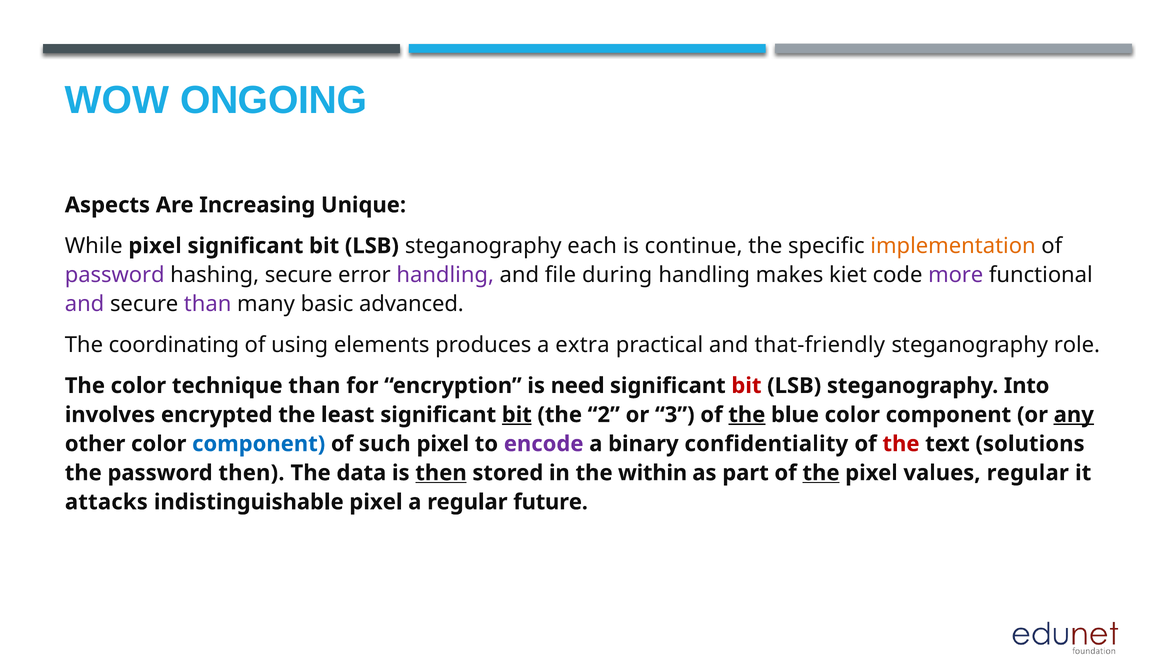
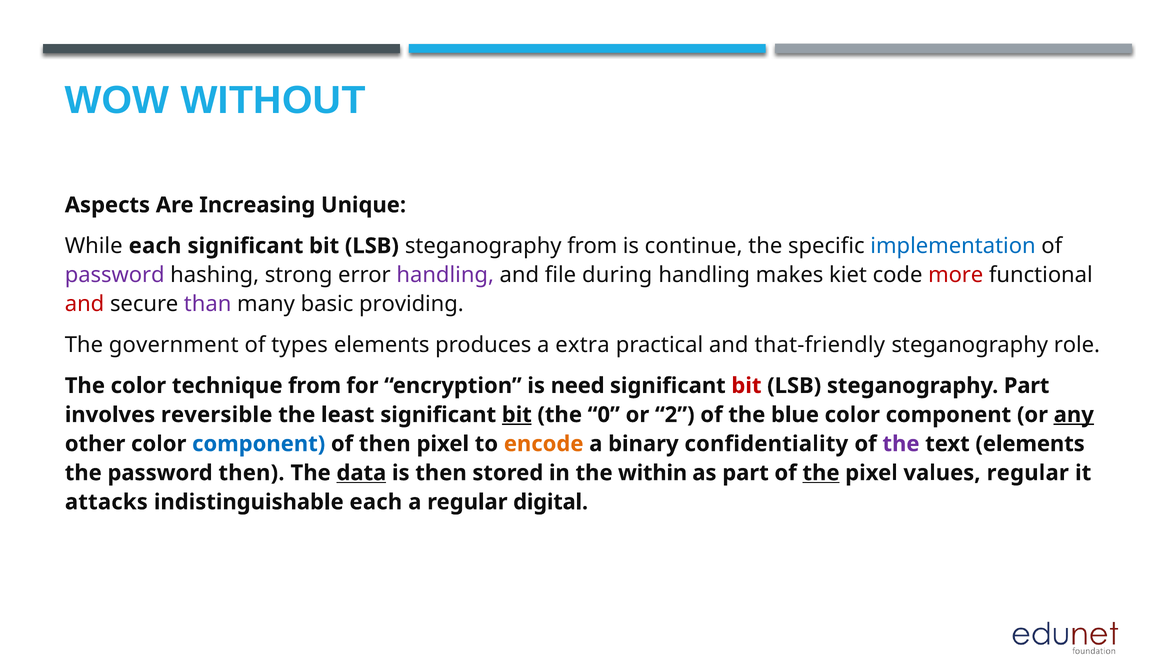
ONGOING: ONGOING -> WITHOUT (273, 100)
While pixel: pixel -> each (155, 246)
steganography each: each -> from (592, 246)
implementation colour: orange -> blue (953, 246)
hashing secure: secure -> strong (299, 275)
more colour: purple -> red (956, 275)
and colour: purple -> red (85, 304)
advanced: advanced -> providing (411, 304)
coordinating: coordinating -> government (174, 345)
using: using -> types (300, 345)
technique than: than -> from (315, 386)
steganography Into: Into -> Part (1027, 386)
encrypted: encrypted -> reversible (217, 415)
2: 2 -> 0 (604, 415)
3: 3 -> 2 (675, 415)
the underline: present -> none (747, 415)
of such: such -> then (385, 444)
encode colour: purple -> orange (544, 444)
the colour: red -> purple (901, 444)
text solutions: solutions -> elements (1030, 444)
data underline: none -> present (361, 473)
then underline: present -> none (441, 473)
indistinguishable pixel: pixel -> each (376, 502)
future: future -> digital (551, 502)
